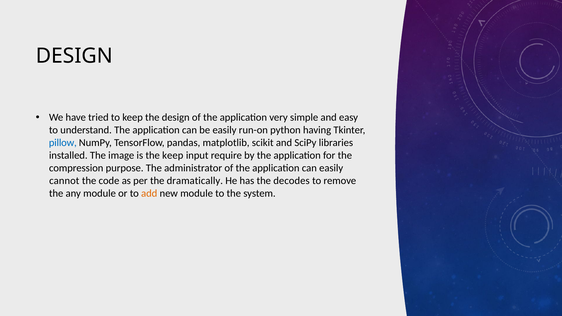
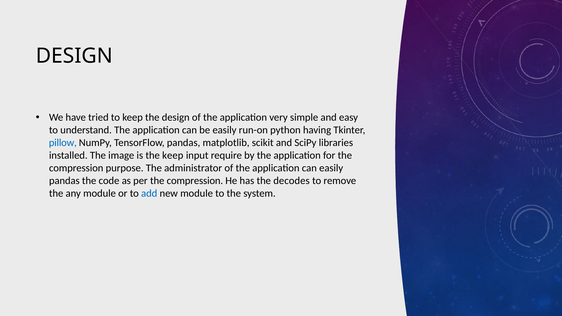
cannot: cannot -> pandas (64, 181)
per the dramatically: dramatically -> compression (195, 181)
add colour: orange -> blue (149, 193)
